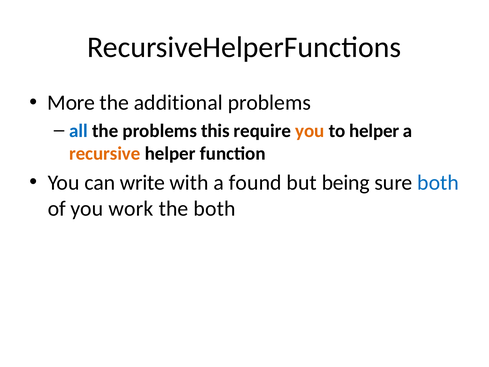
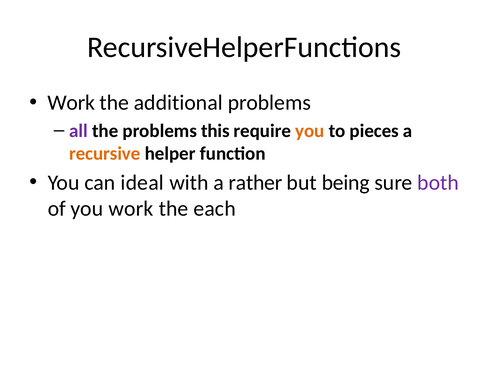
More: More -> Work (71, 103)
all colour: blue -> purple (78, 131)
to helper: helper -> pieces (374, 131)
write: write -> ideal (142, 182)
found: found -> rather (255, 182)
both colour: blue -> purple (438, 182)
the both: both -> each (215, 209)
